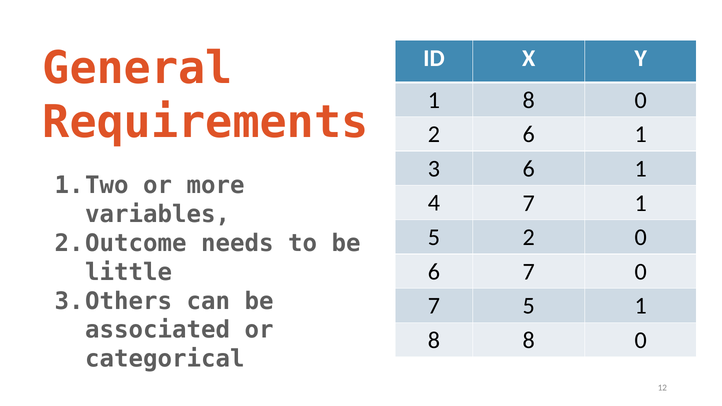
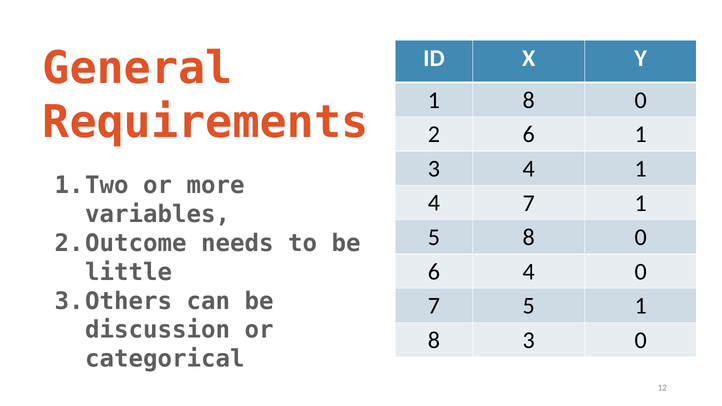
3 6: 6 -> 4 (529, 169)
5 2: 2 -> 8 (529, 237)
6 7: 7 -> 4 (529, 272)
associated: associated -> discussion (158, 330)
8 8: 8 -> 3 (529, 340)
